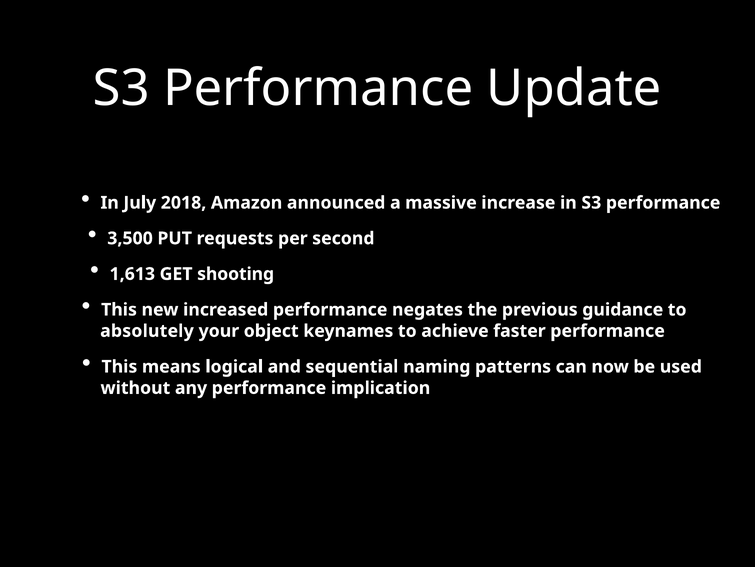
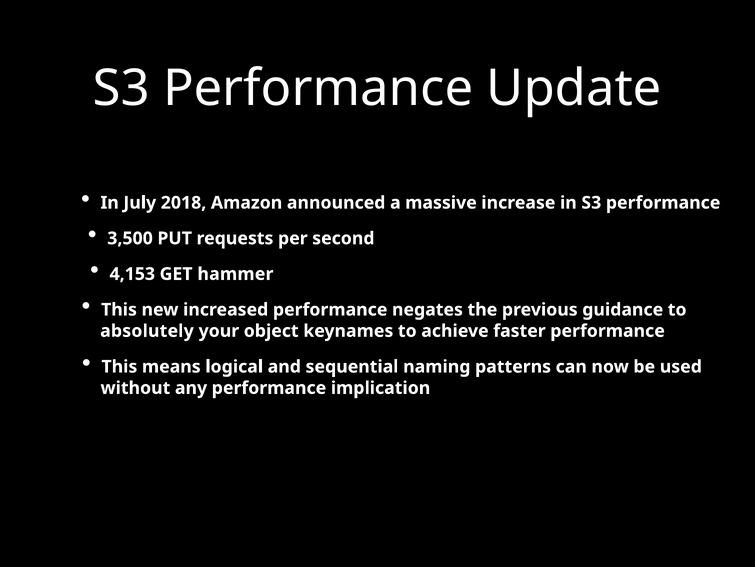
1,613: 1,613 -> 4,153 (132, 274)
shooting: shooting -> hammer (235, 274)
